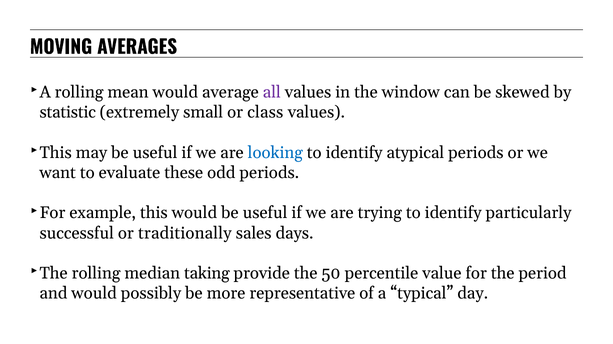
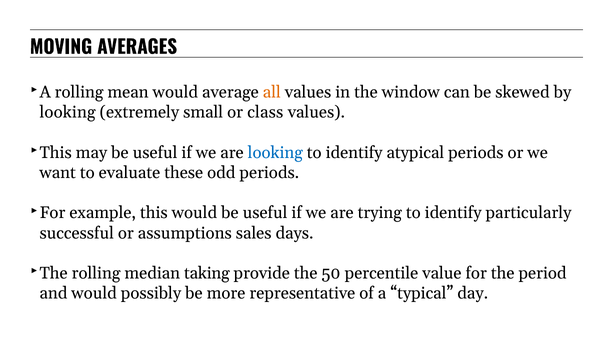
all colour: purple -> orange (272, 92)
statistic: statistic -> looking (68, 112)
traditionally: traditionally -> assumptions (185, 233)
